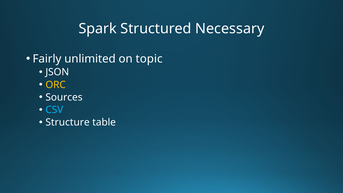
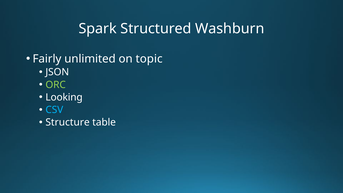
Necessary: Necessary -> Washburn (230, 29)
ORC colour: yellow -> light green (56, 85)
Sources: Sources -> Looking (64, 97)
